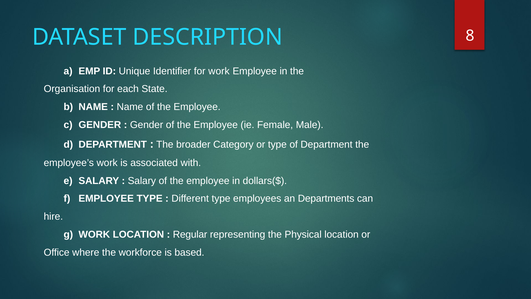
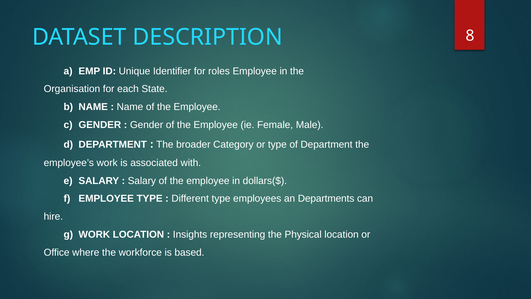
for work: work -> roles (219, 71)
Regular: Regular -> Insights (190, 234)
